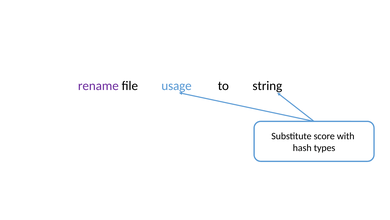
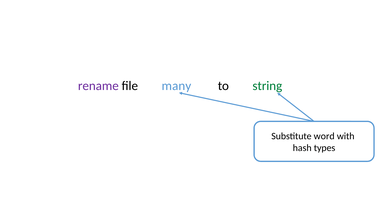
usage: usage -> many (176, 85)
string colour: black -> green (267, 85)
score: score -> word (324, 136)
